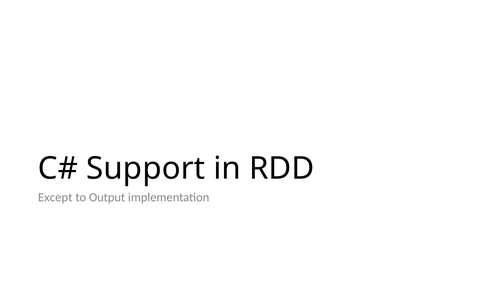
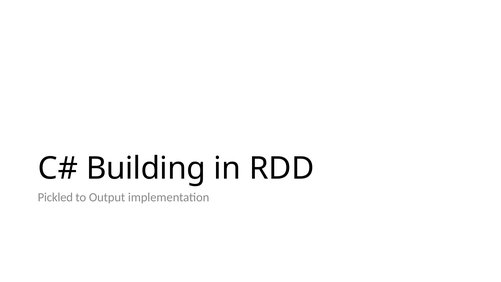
Support: Support -> Building (146, 168)
Except: Except -> Pickled (55, 197)
